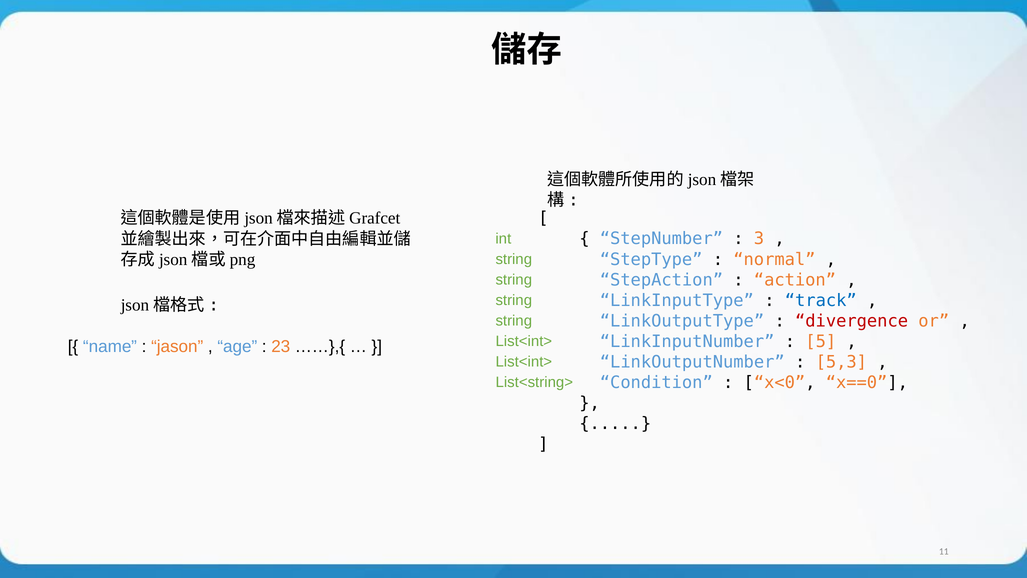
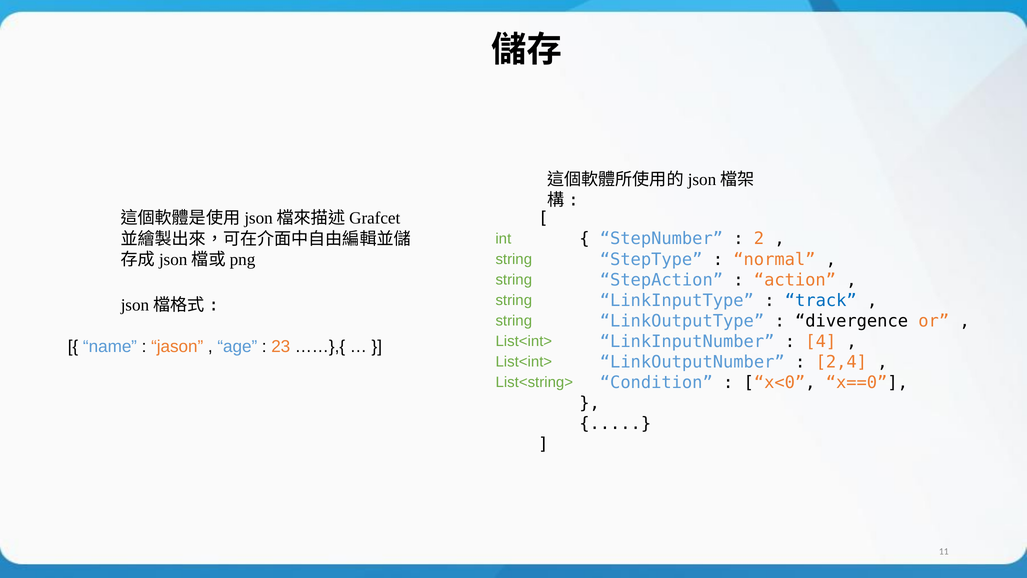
3: 3 -> 2 (759, 239)
divergence colour: red -> black (852, 321)
5: 5 -> 4 (821, 341)
5,3: 5,3 -> 2,4 (841, 362)
